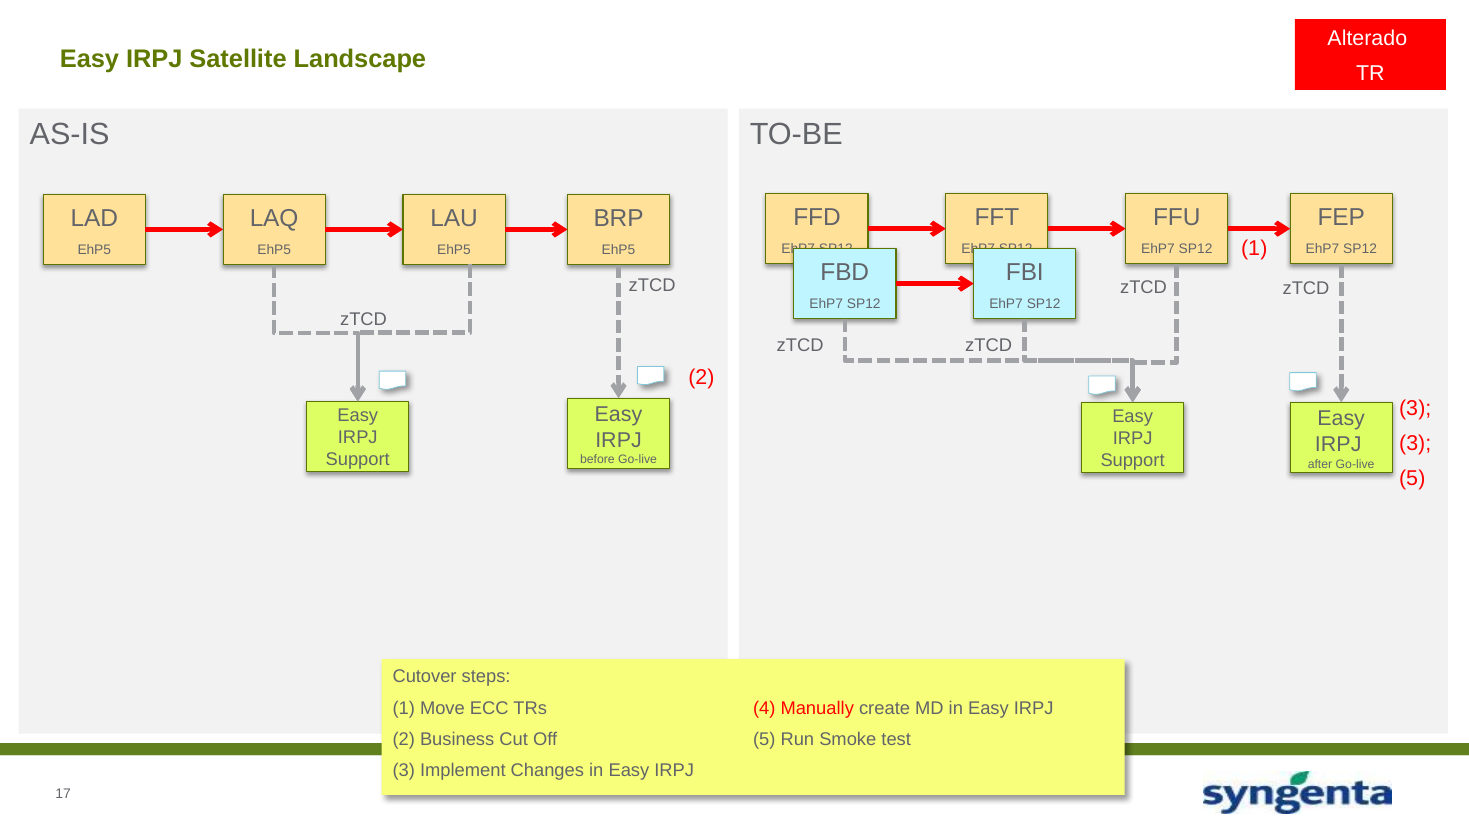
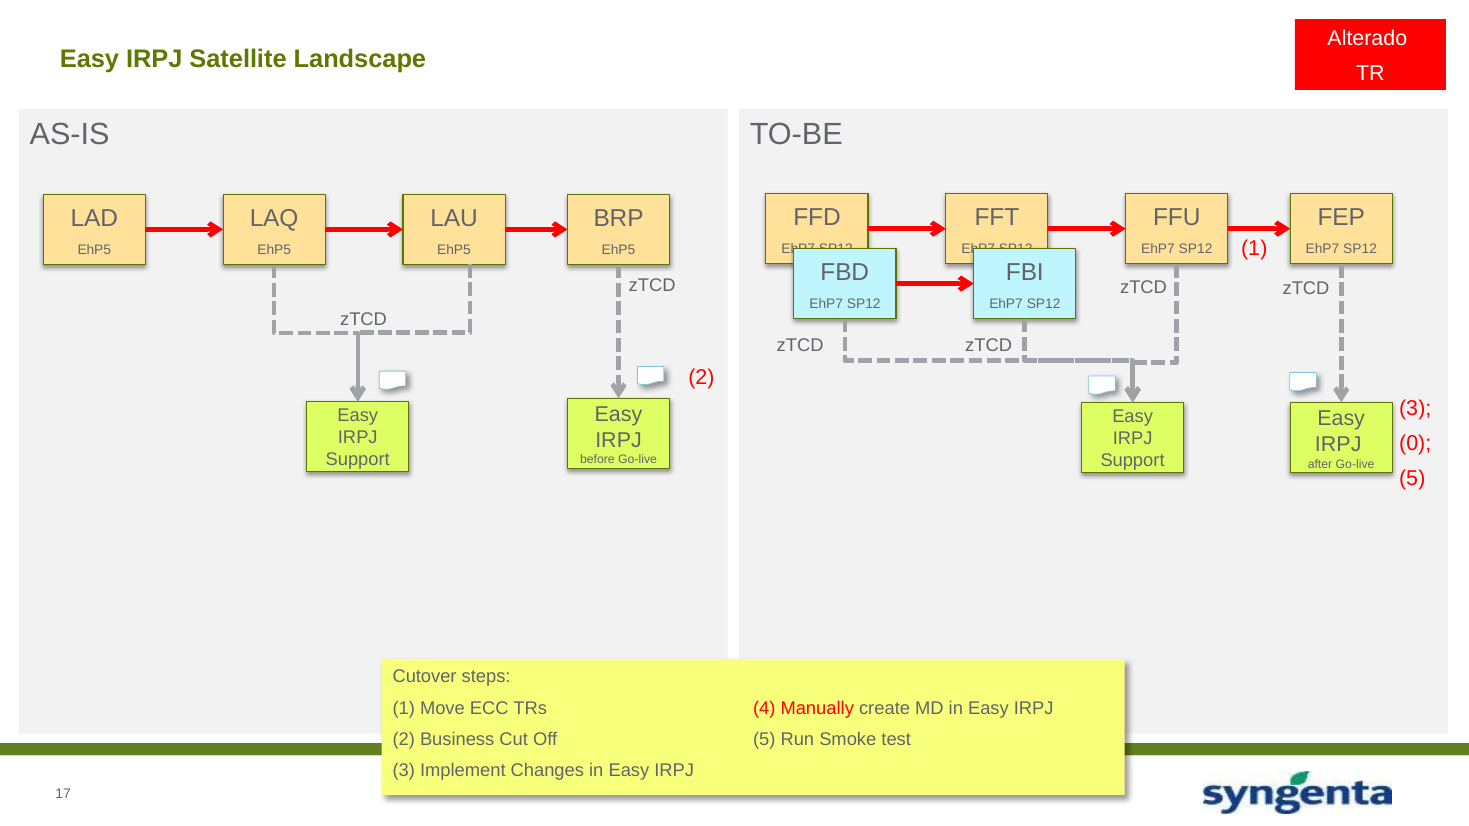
3: 3 -> 0 (1415, 443)
